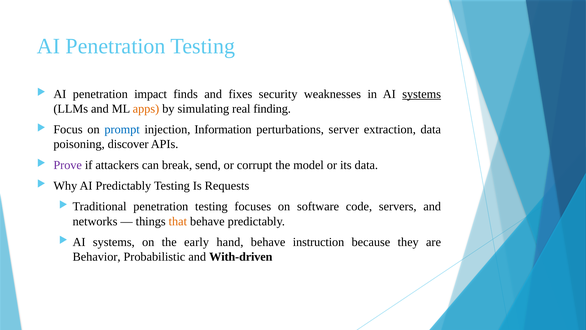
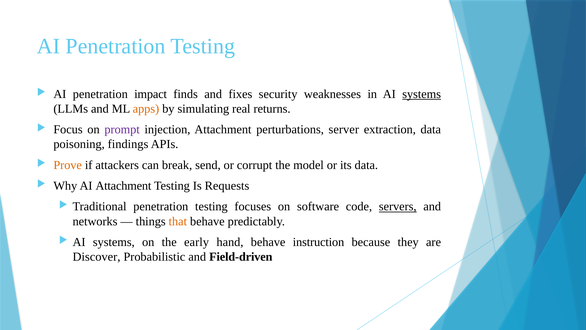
finding: finding -> returns (272, 109)
prompt colour: blue -> purple (122, 129)
injection Information: Information -> Attachment (223, 129)
discover: discover -> findings (128, 144)
Prove colour: purple -> orange (68, 165)
AI Predictably: Predictably -> Attachment (123, 186)
servers underline: none -> present (398, 206)
Behavior: Behavior -> Discover (97, 256)
With-driven: With-driven -> Field-driven (241, 256)
